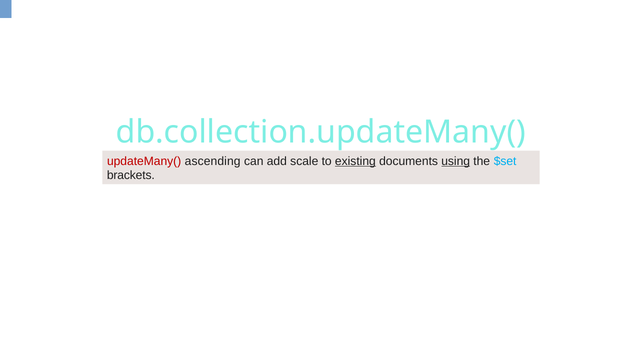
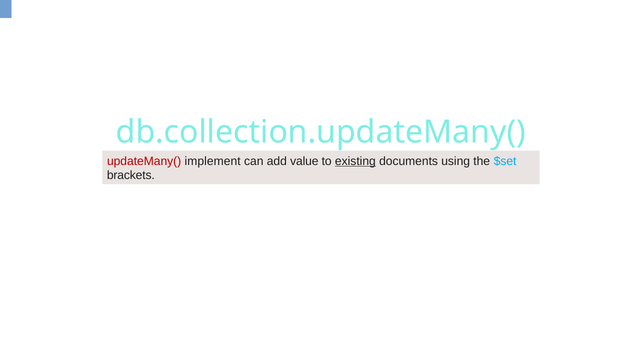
ascending: ascending -> implement (213, 161)
scale: scale -> value (304, 161)
using underline: present -> none (456, 161)
